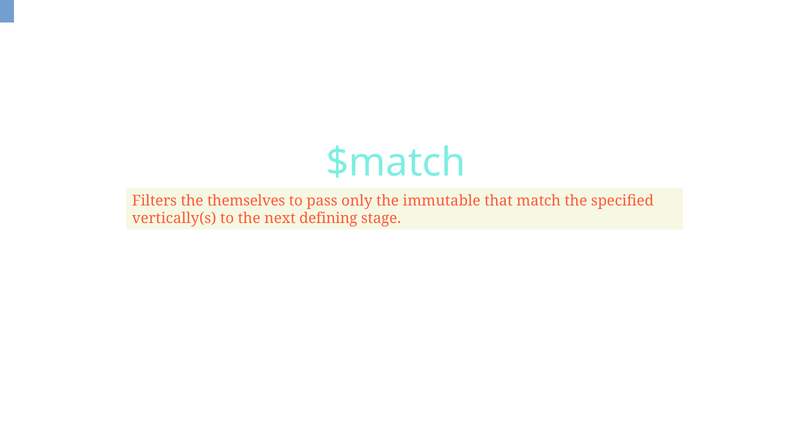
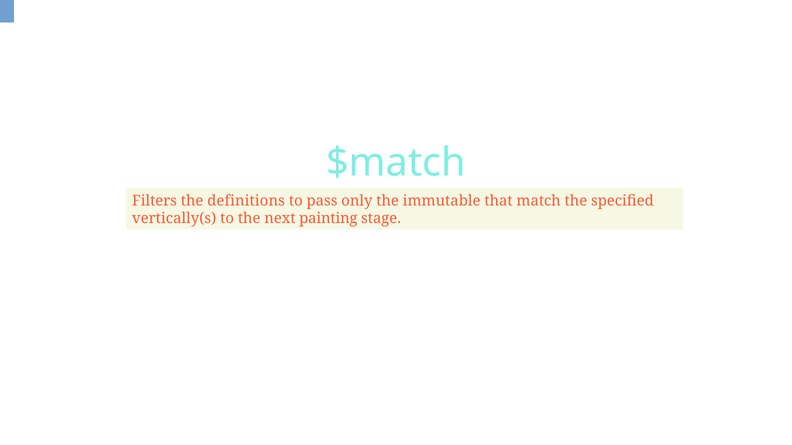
themselves: themselves -> definitions (246, 201)
defining: defining -> painting (328, 219)
